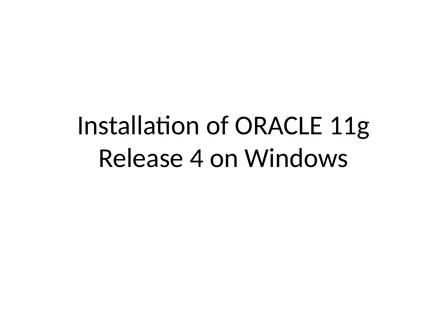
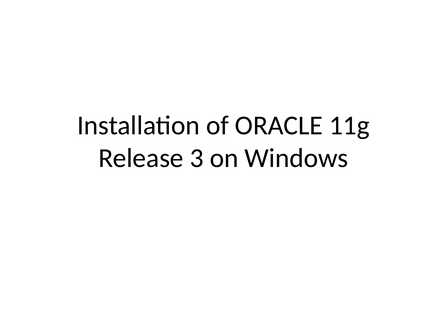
4: 4 -> 3 (197, 158)
